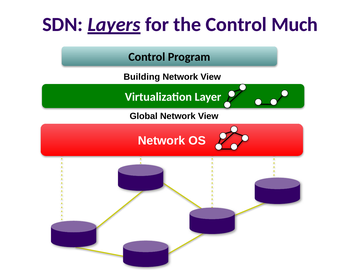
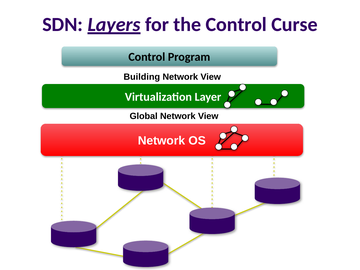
Much: Much -> Curse (295, 25)
